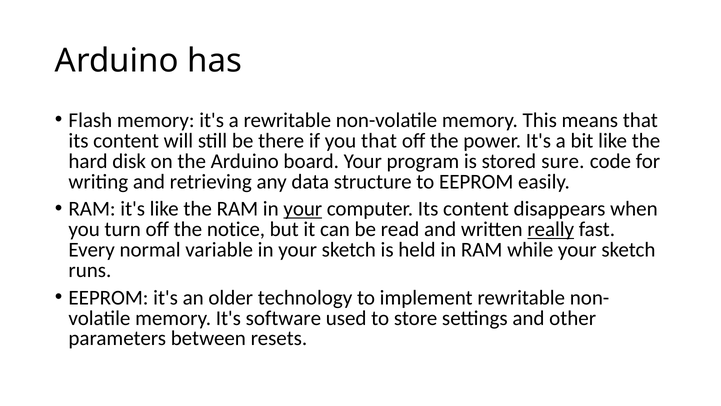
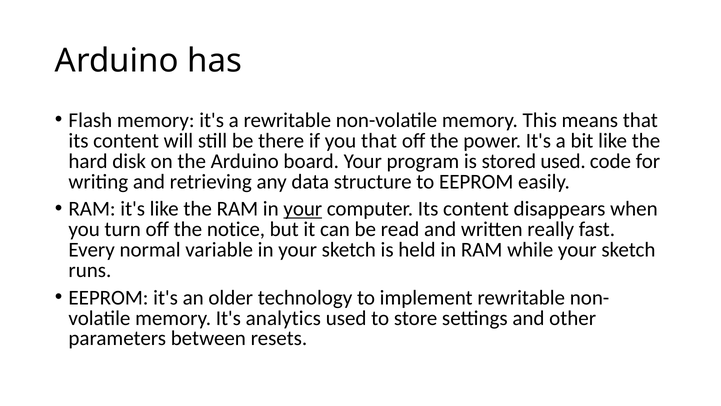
stored sure: sure -> used (563, 161)
really underline: present -> none (551, 229)
software: software -> analytics (283, 318)
